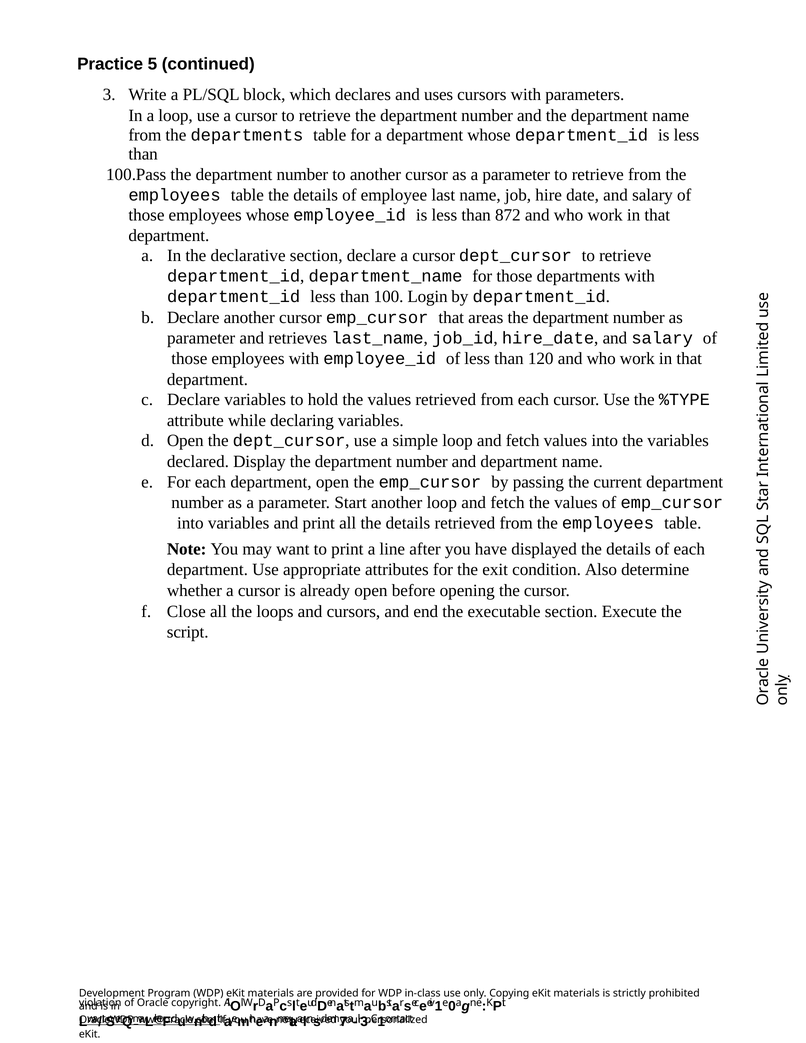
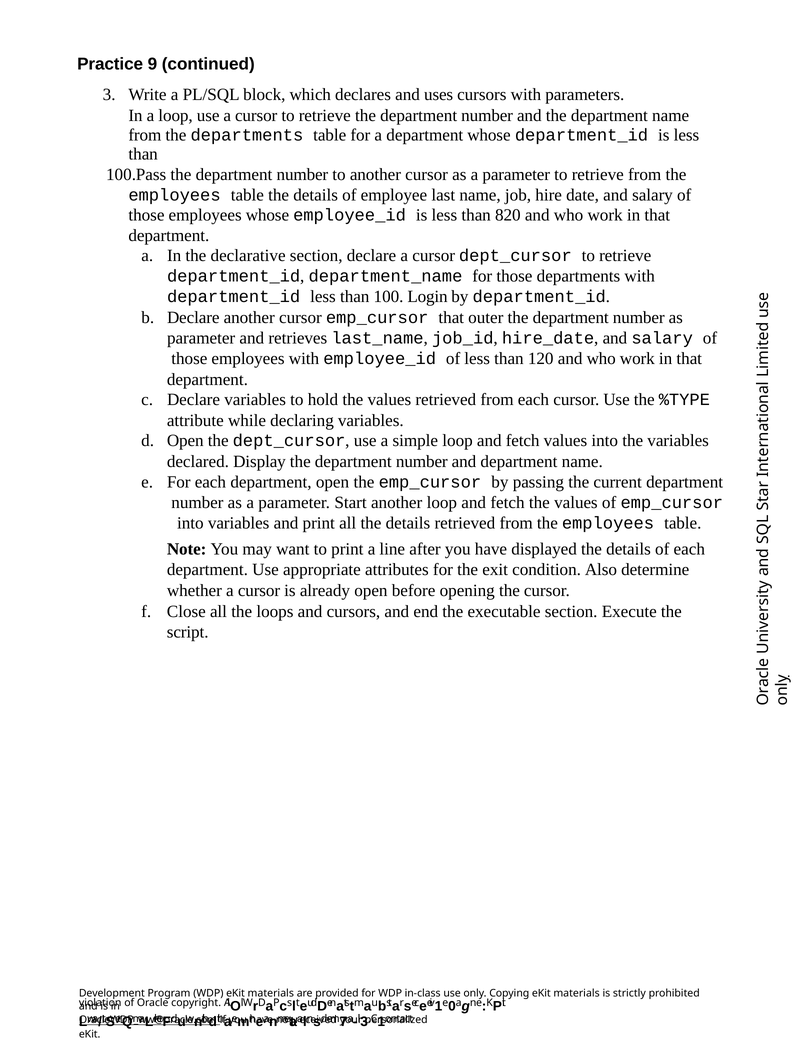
5: 5 -> 9 (152, 64)
872: 872 -> 820 (508, 215)
areas: areas -> outer (486, 317)
